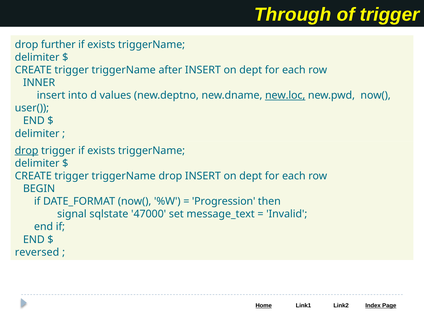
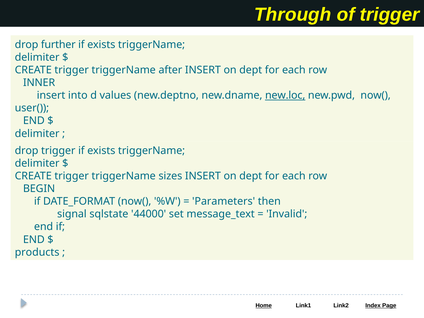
drop underline: present -> none (27, 151)
triggerName drop: drop -> sizes (170, 176)
Progression: Progression -> Parameters (224, 201)
47000: 47000 -> 44000 (149, 214)
reversed: reversed -> products (37, 252)
